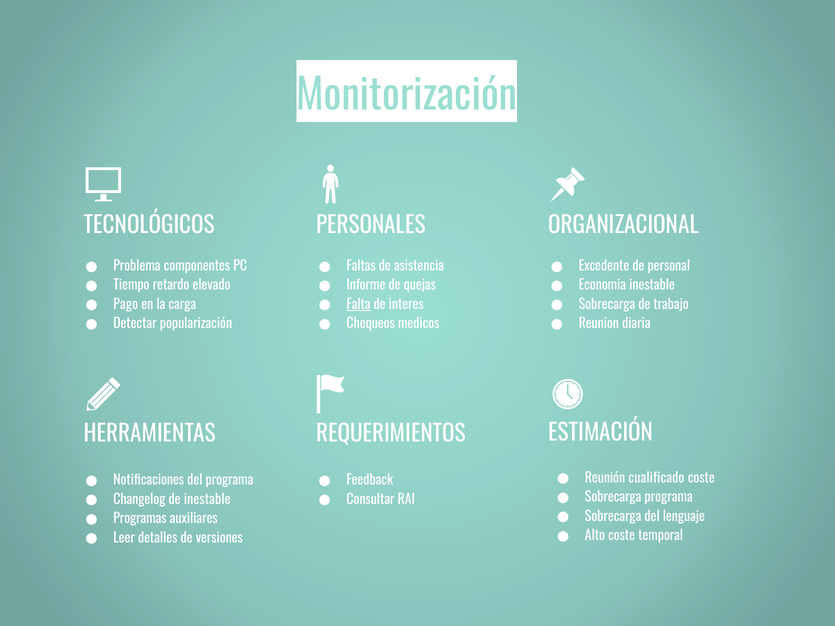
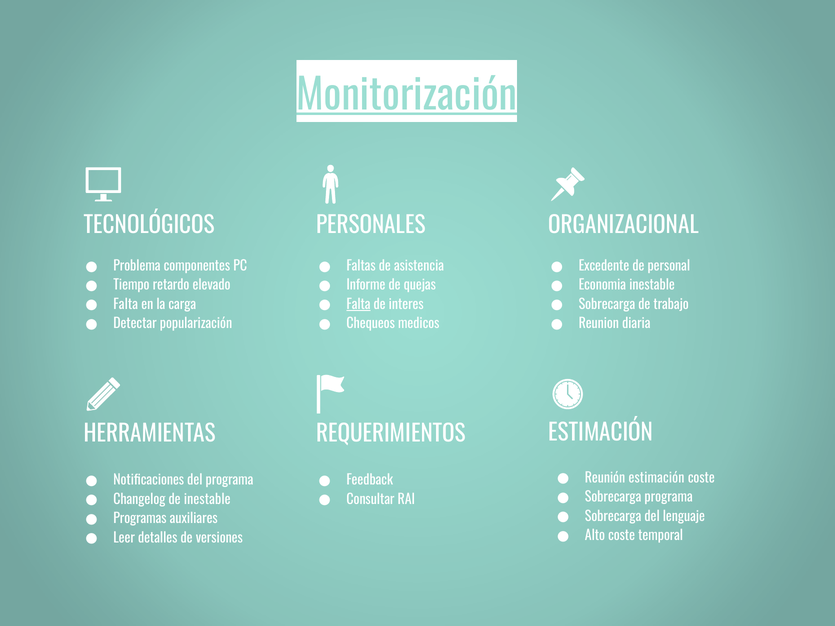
Monitorización underline: none -> present (407, 96)
Pago: Pago -> Falta (126, 305)
Reunión cualificado: cualificado -> estimación (656, 478)
